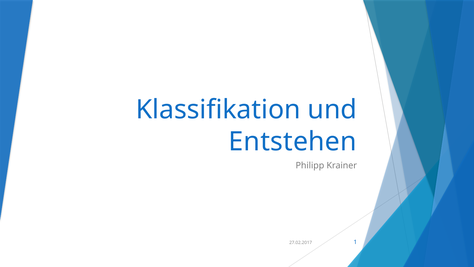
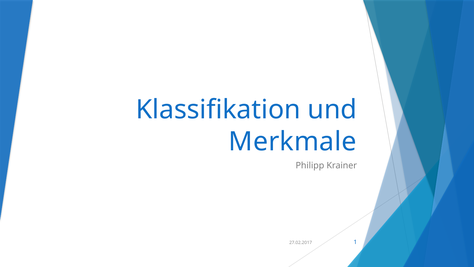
Entstehen: Entstehen -> Merkmale (293, 142)
